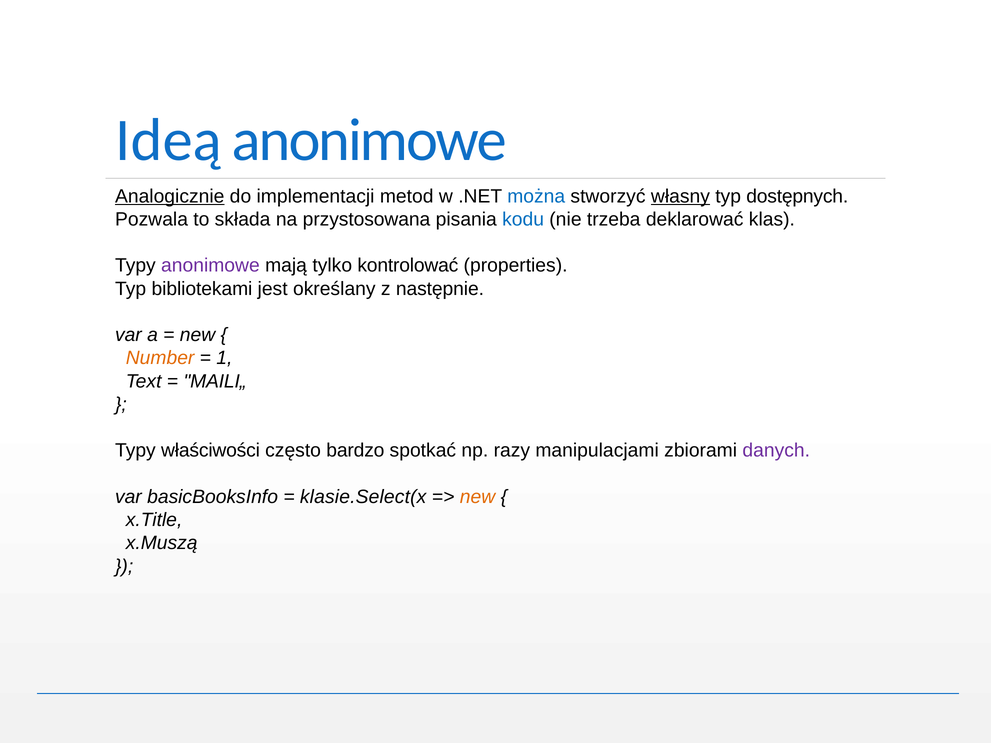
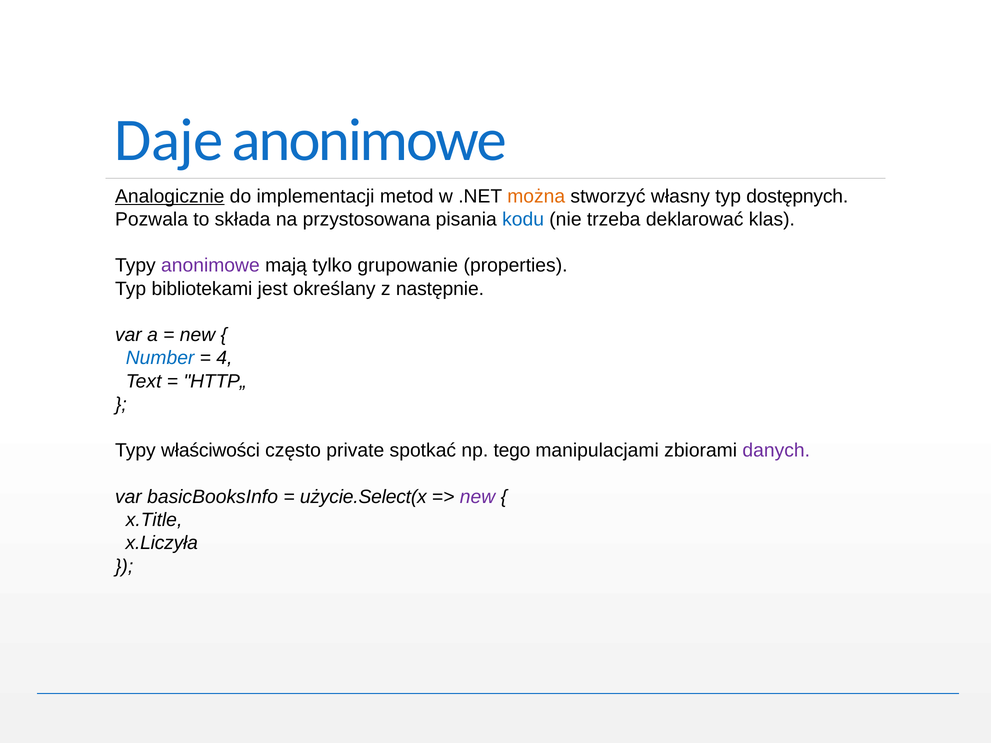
Ideą: Ideą -> Daje (169, 140)
można colour: blue -> orange (536, 196)
własny underline: present -> none (680, 196)
kontrolować: kontrolować -> grupowanie (408, 266)
Number colour: orange -> blue (160, 358)
1: 1 -> 4 (224, 358)
MAILI„: MAILI„ -> HTTP„ (215, 381)
bardzo: bardzo -> private (355, 451)
razy: razy -> tego (512, 451)
klasie.Select(x: klasie.Select(x -> użycie.Select(x (363, 497)
new colour: orange -> purple (477, 497)
x.Muszą: x.Muszą -> x.Liczyła (162, 543)
